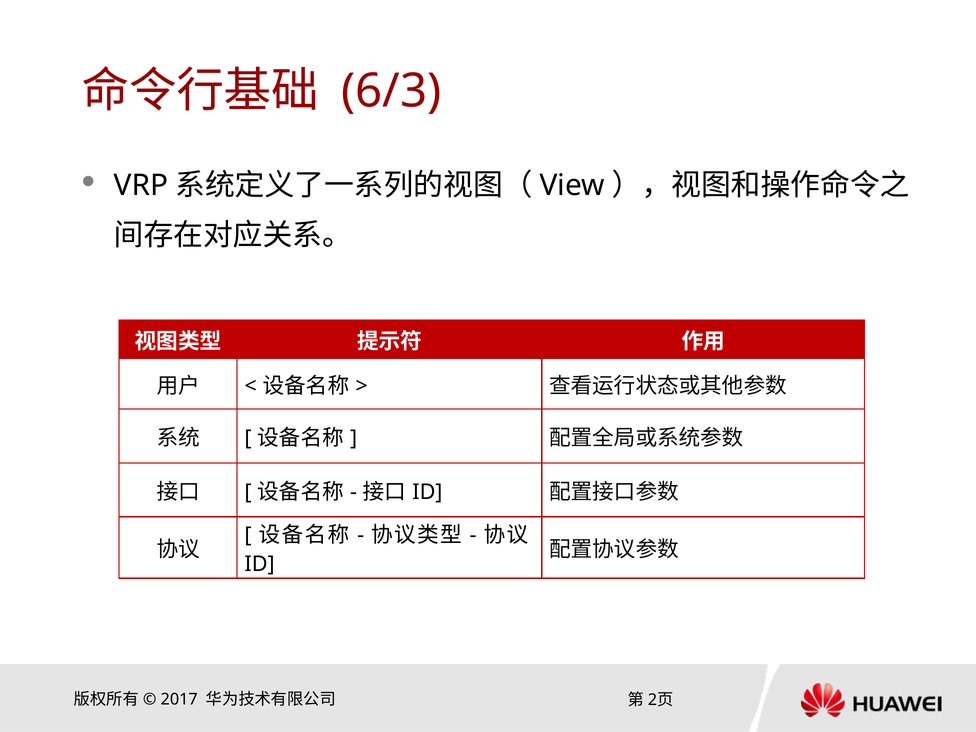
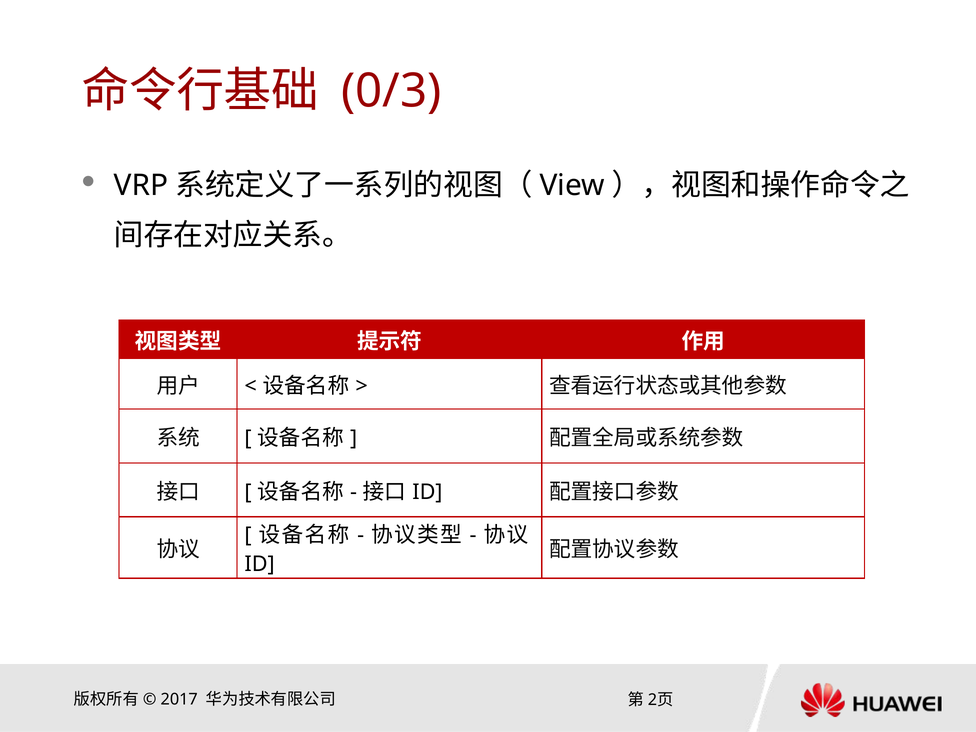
6/3: 6/3 -> 0/3 (391, 91)
